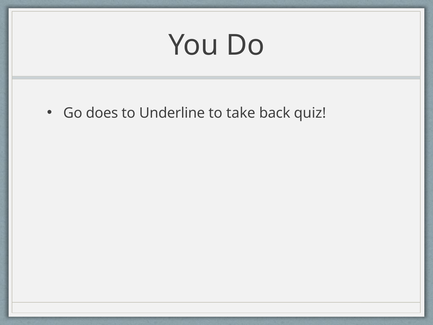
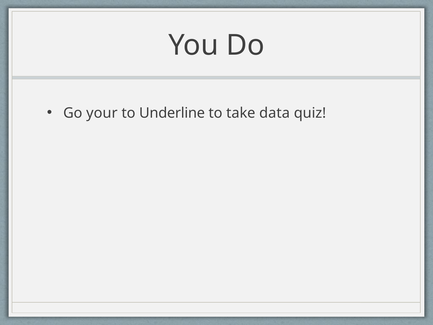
does: does -> your (102, 113)
back: back -> data (275, 113)
